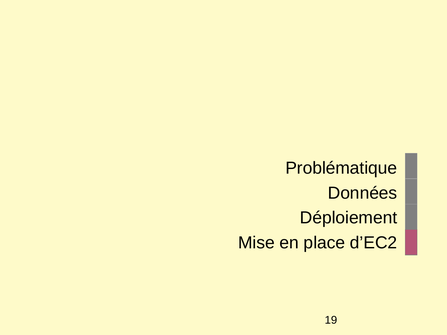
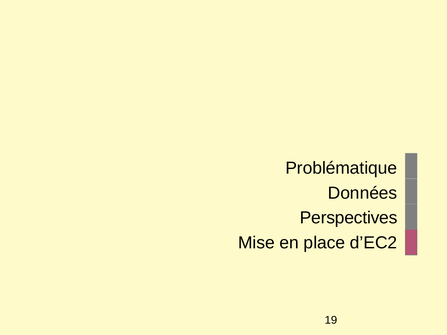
Déploiement: Déploiement -> Perspectives (349, 218)
